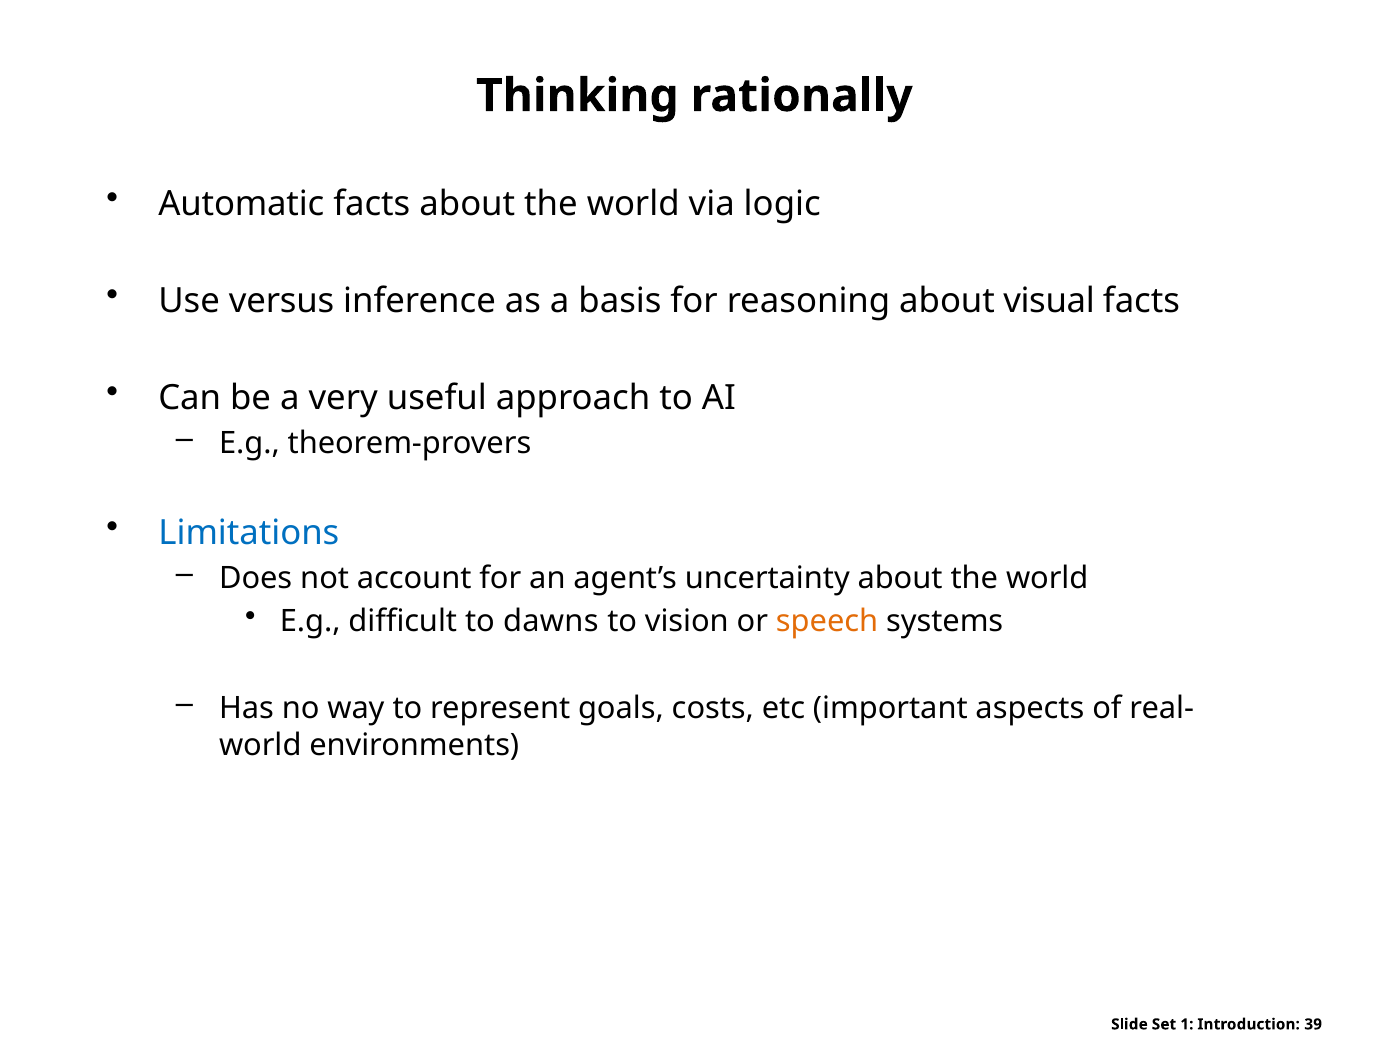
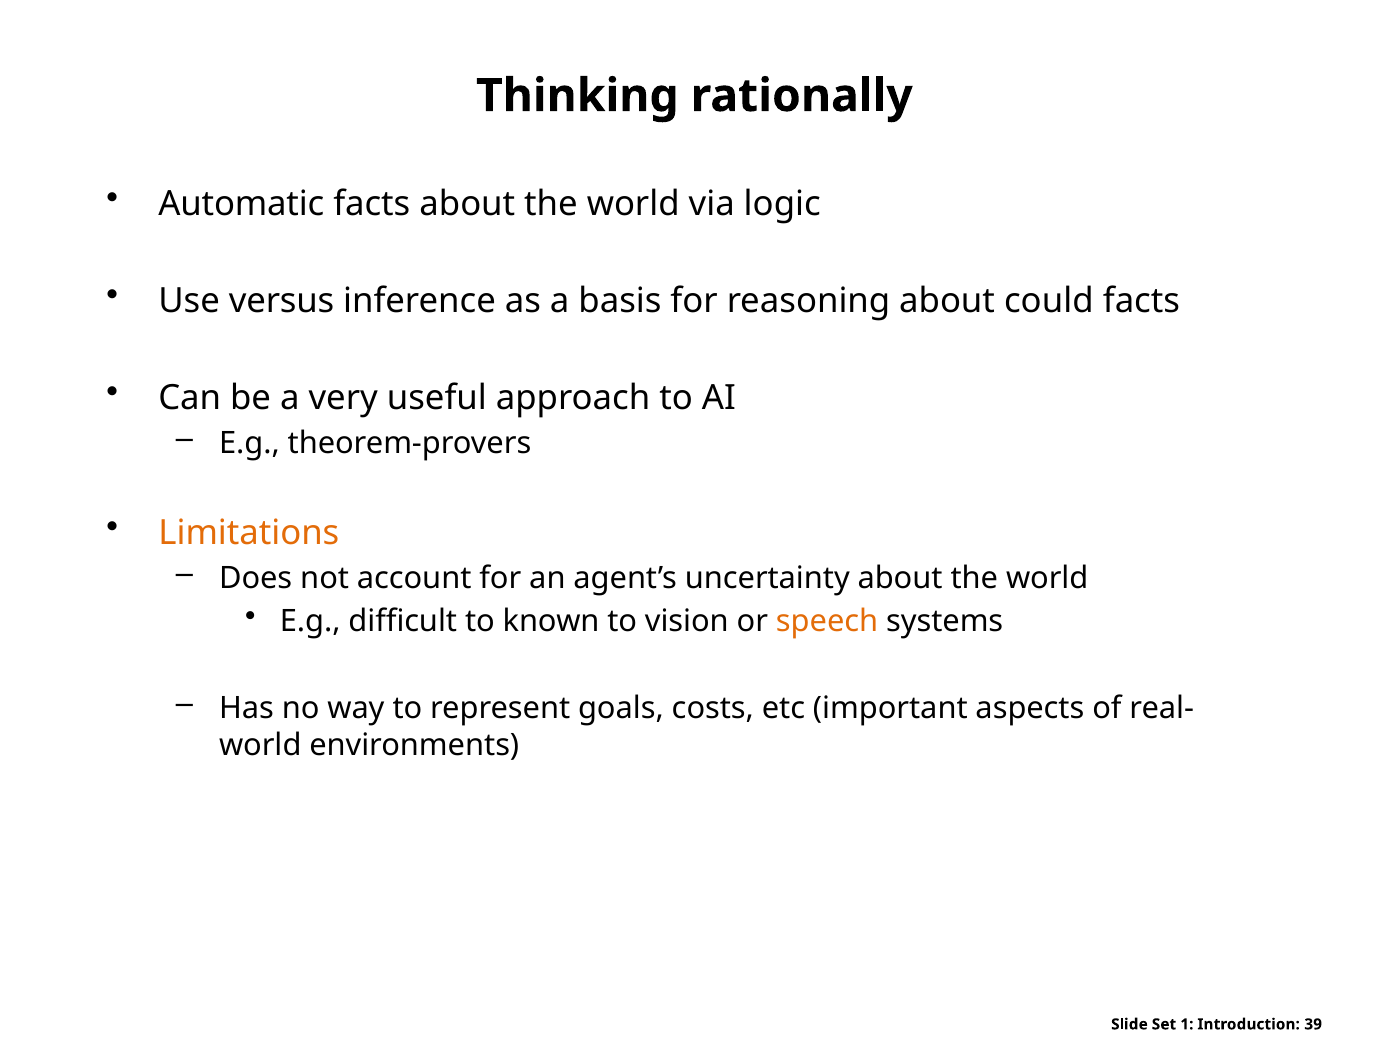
visual: visual -> could (1049, 301)
Limitations colour: blue -> orange (249, 533)
dawns: dawns -> known (551, 622)
